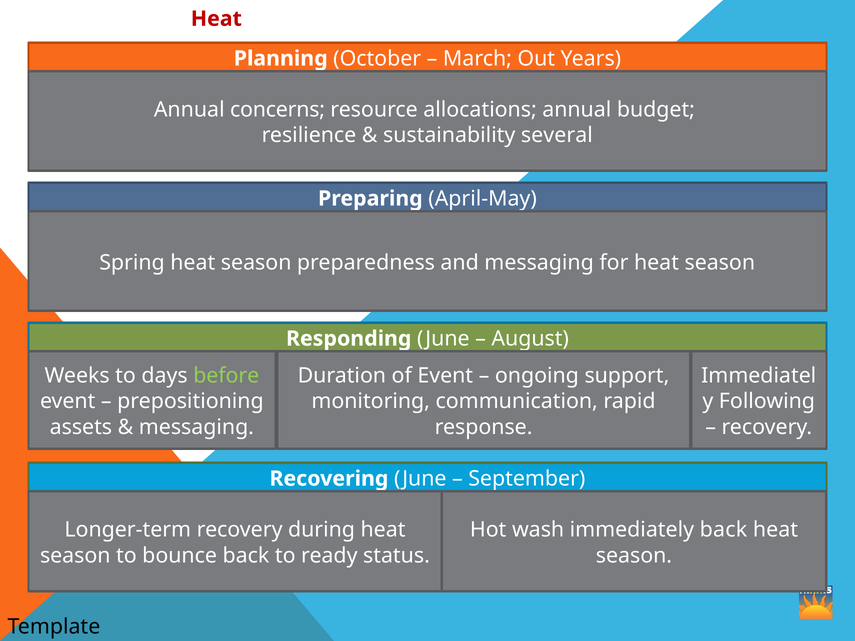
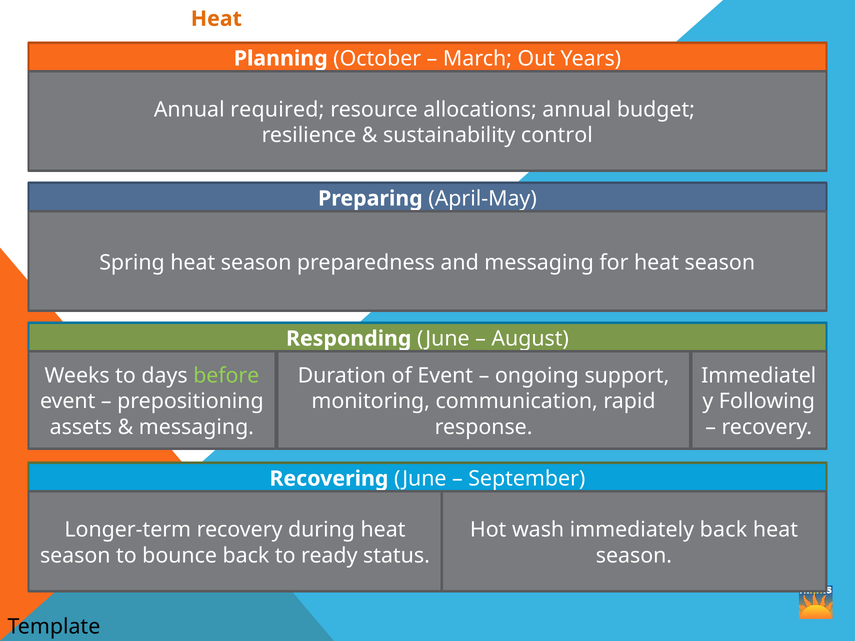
Heat colour: red -> orange (216, 19)
concerns: concerns -> required (277, 110)
several: several -> control (557, 135)
